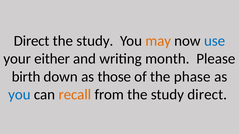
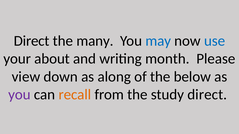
study: study -> many (95, 41)
may colour: orange -> blue (158, 41)
either: either -> about (52, 59)
birth: birth -> view (26, 77)
those: those -> along (114, 77)
phase: phase -> below (192, 77)
you colour: blue -> purple (19, 95)
